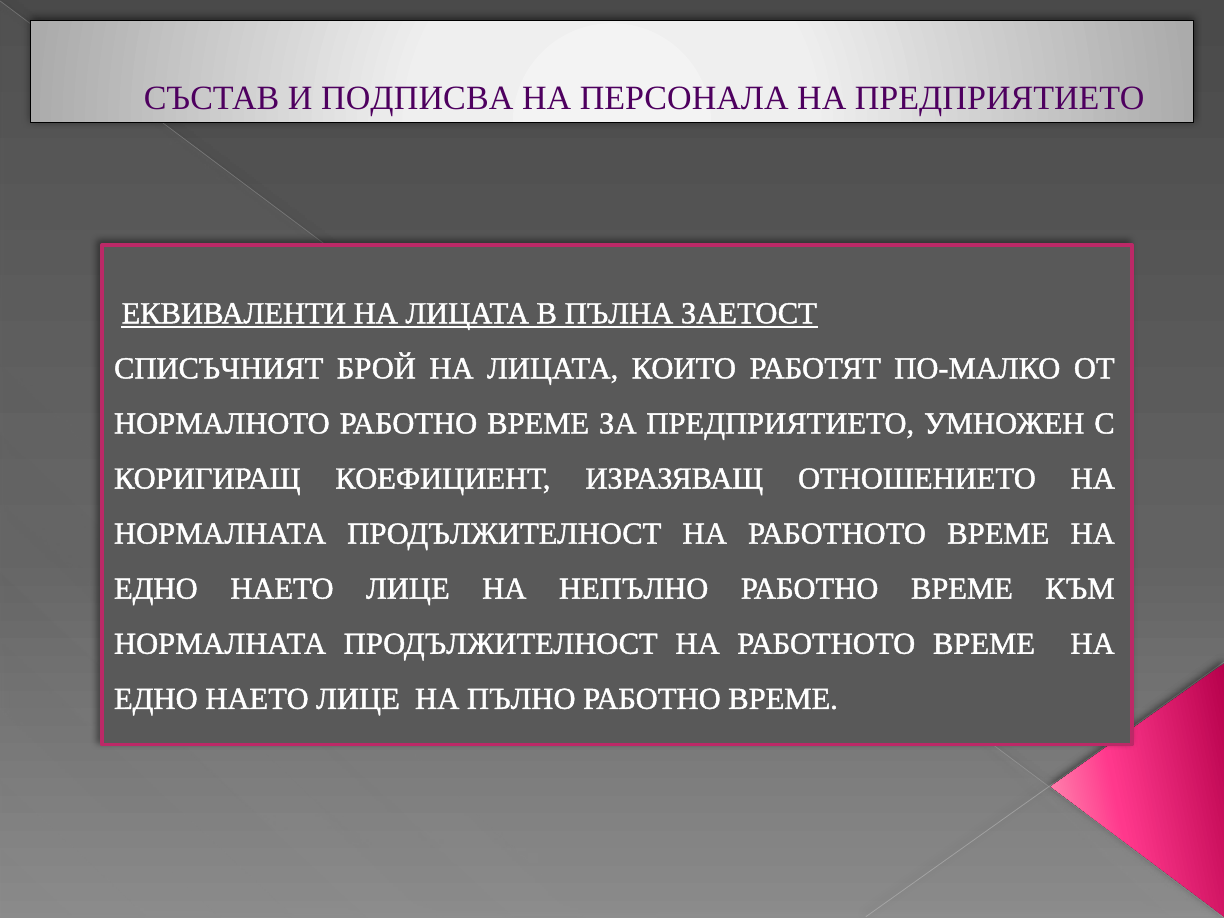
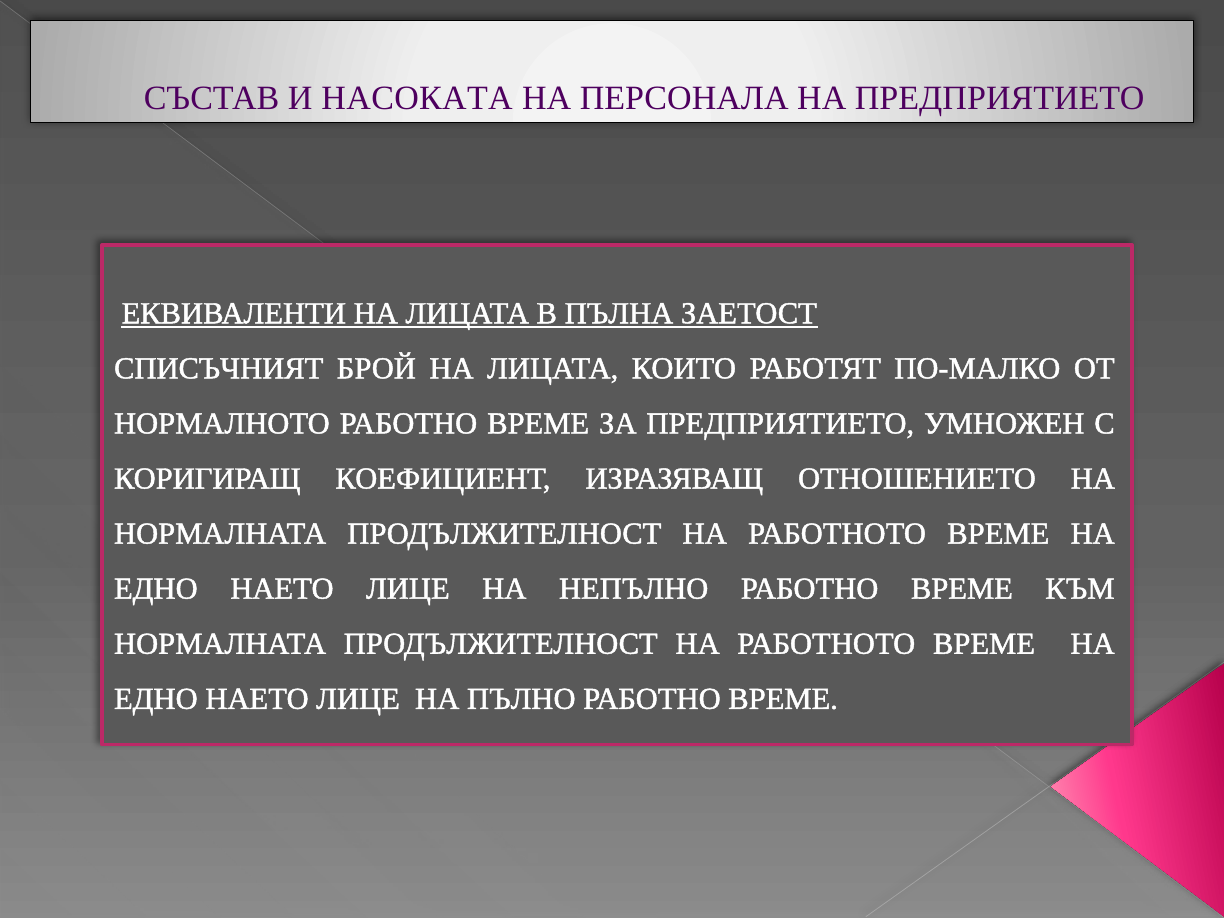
ПОДПИСВА: ПОДПИСВА -> НАСОКАТА (417, 98)
